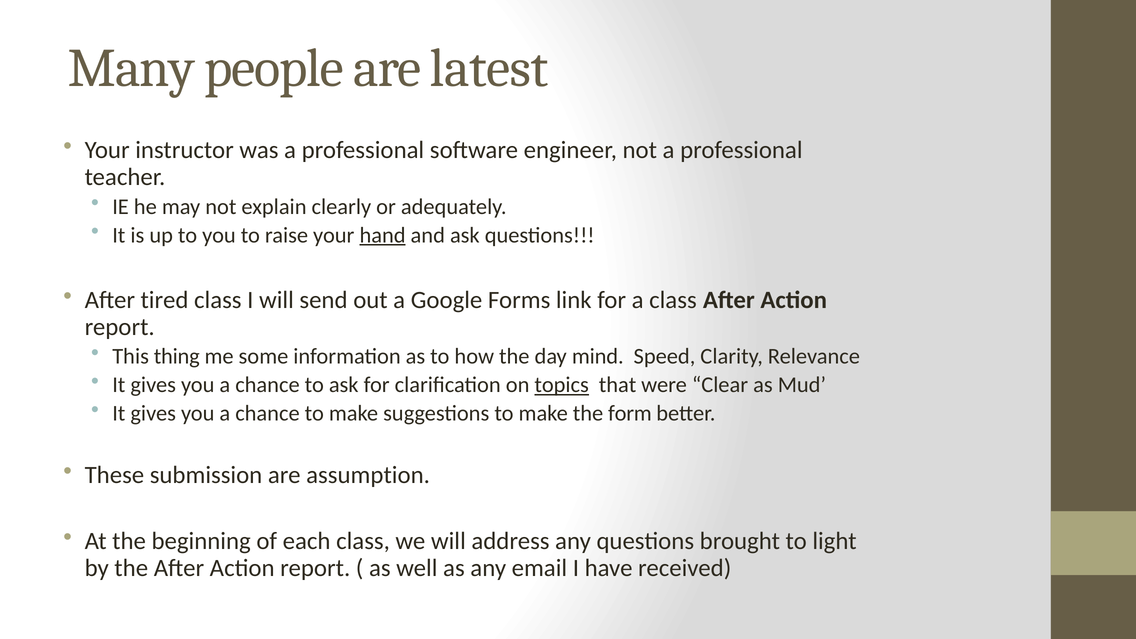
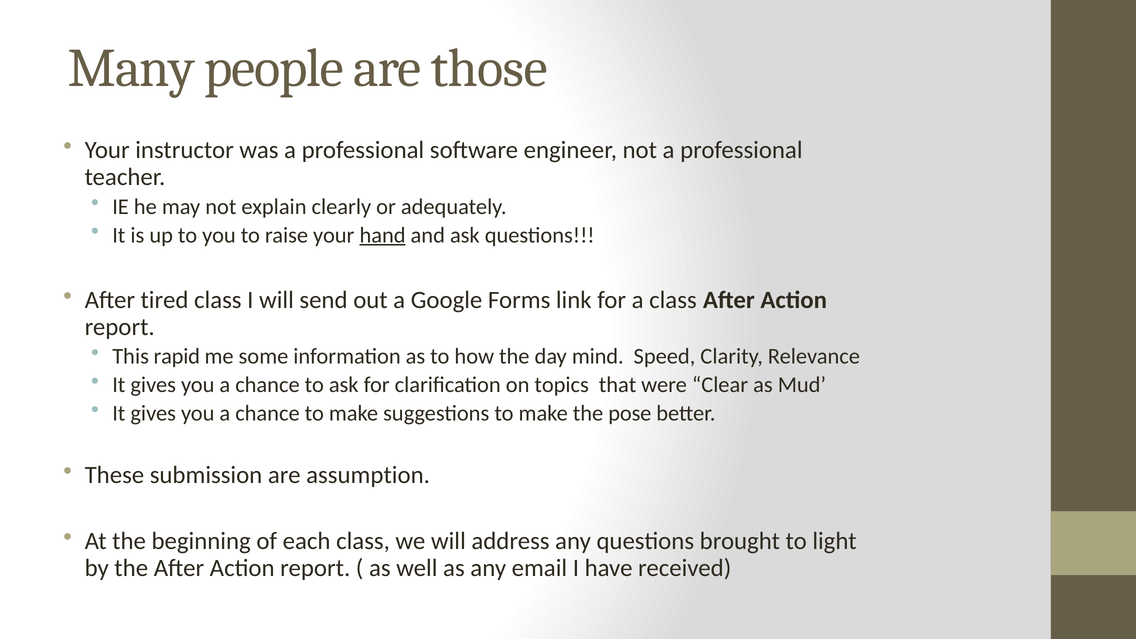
latest: latest -> those (489, 68)
thing: thing -> rapid (177, 356)
topics underline: present -> none (562, 385)
form: form -> pose (630, 413)
